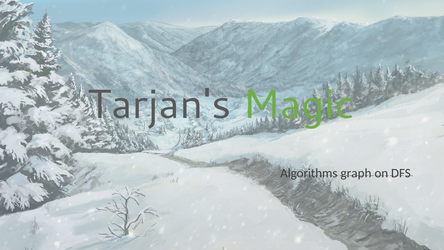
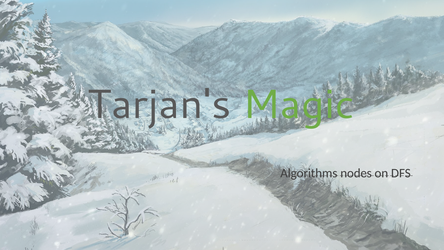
graph: graph -> nodes (356, 173)
